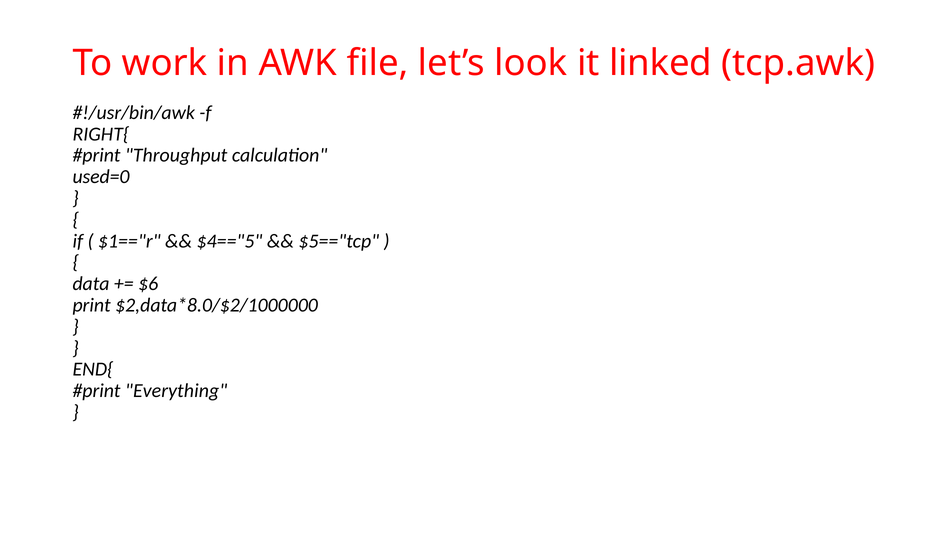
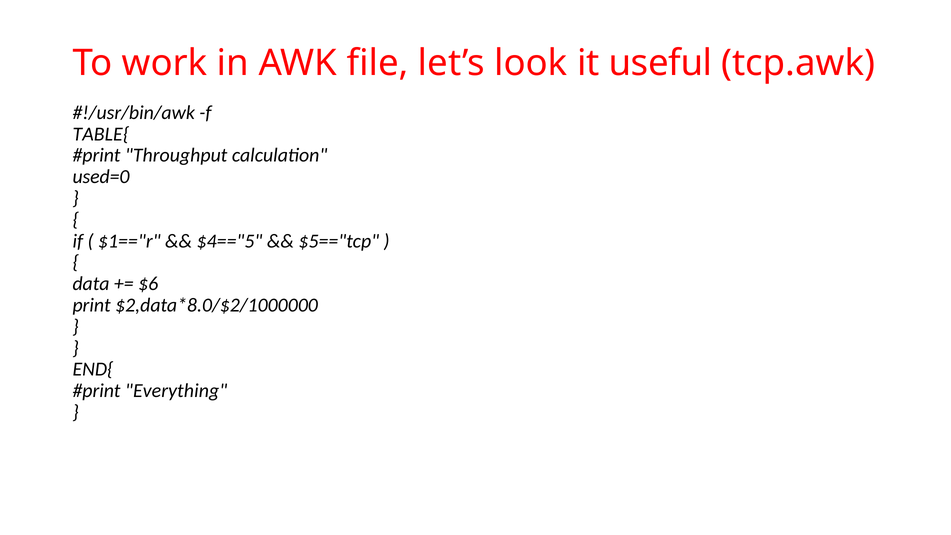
linked: linked -> useful (661, 63)
RIGHT{: RIGHT{ -> TABLE{ (101, 134)
